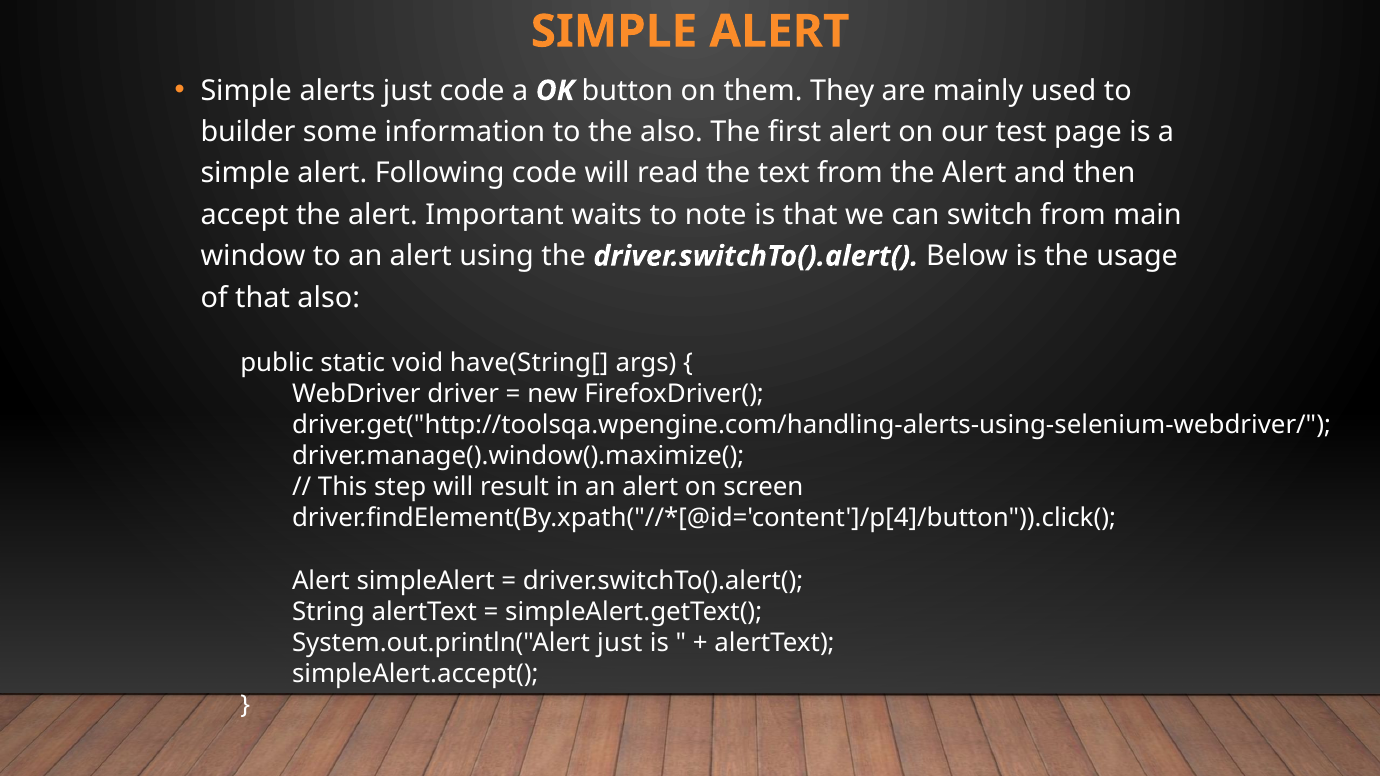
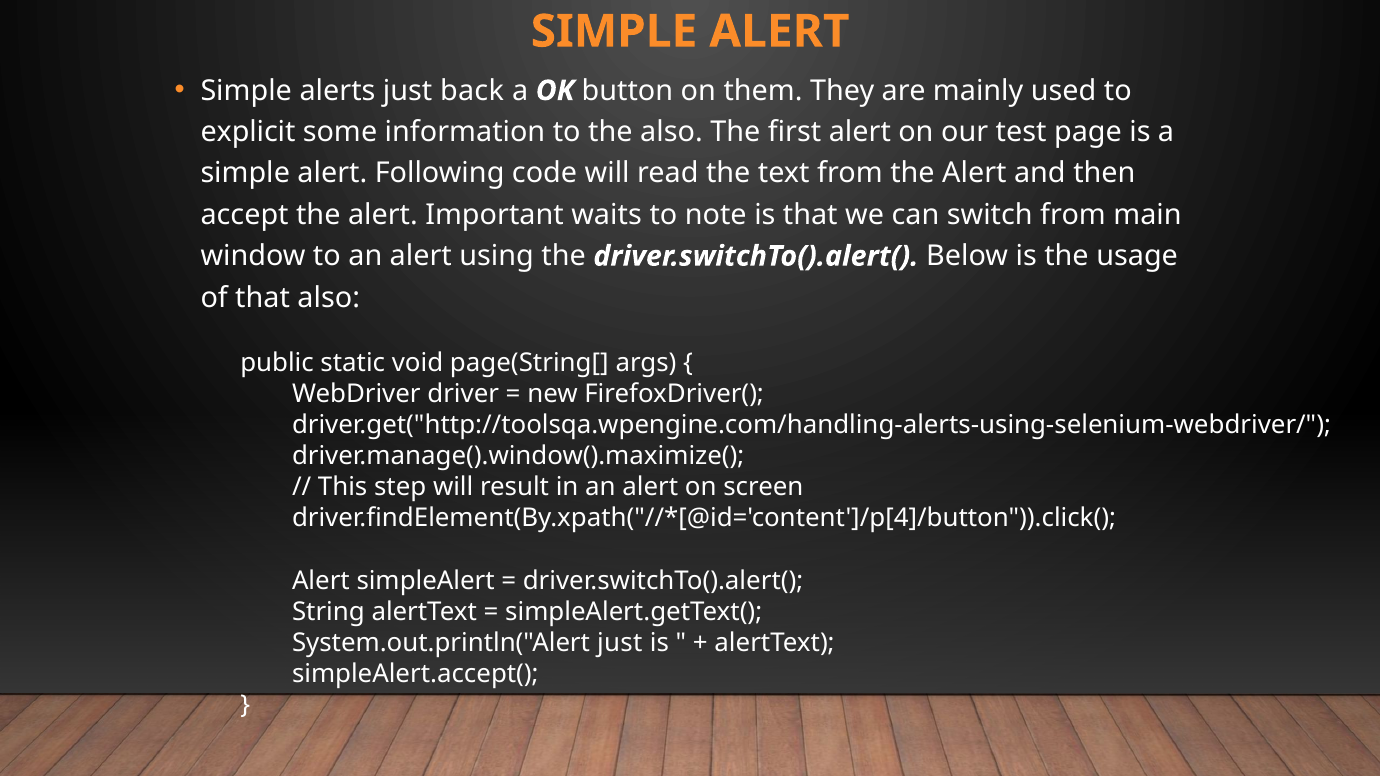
just code: code -> back (472, 91)
builder: builder -> explicit (248, 132)
have(String[: have(String[ -> page(String[ (529, 363)
